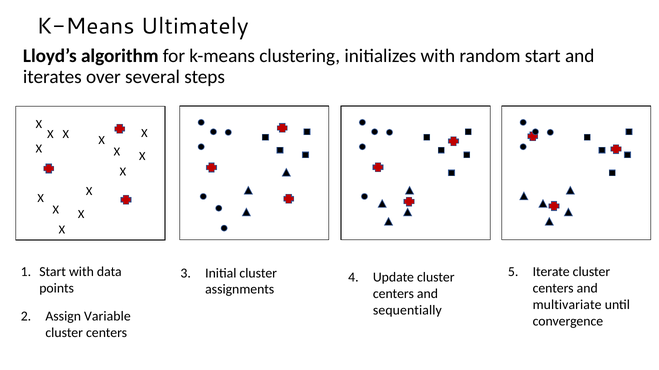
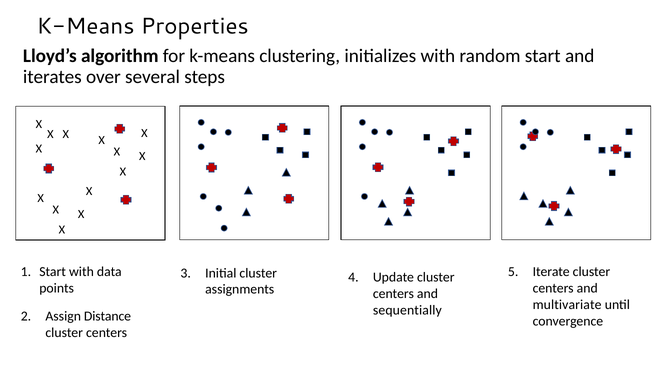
Ultimately: Ultimately -> Properties (195, 27)
Variable: Variable -> Distance (107, 317)
